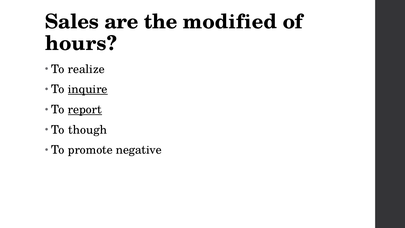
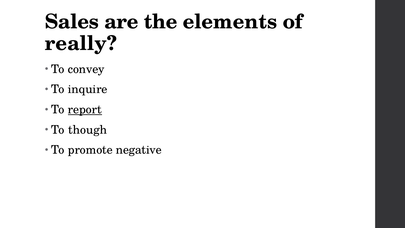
modified: modified -> elements (230, 22)
hours: hours -> really (81, 44)
realize: realize -> convey (86, 69)
inquire underline: present -> none (88, 89)
